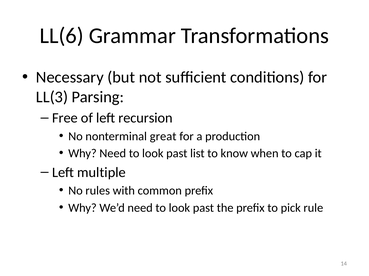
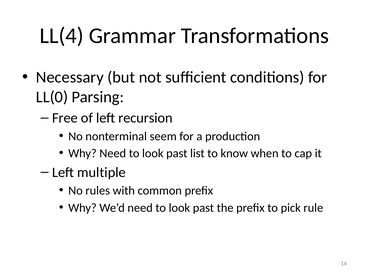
LL(6: LL(6 -> LL(4 (62, 36)
LL(3: LL(3 -> LL(0 (52, 97)
great: great -> seem (163, 137)
